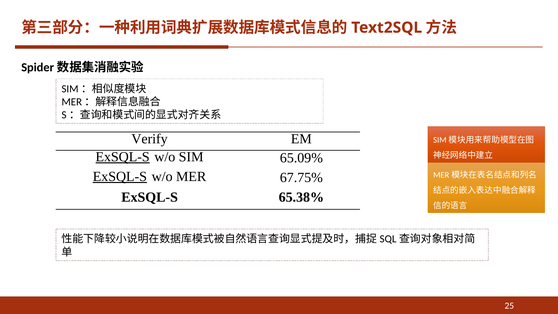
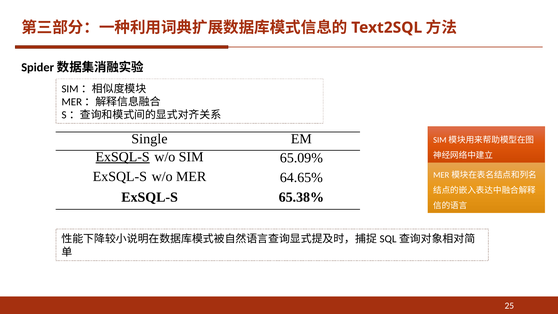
Verify: Verify -> Single (149, 139)
ExSQL-S underline: present -> none (120, 176)
67.75%: 67.75% -> 64.65% (301, 177)
